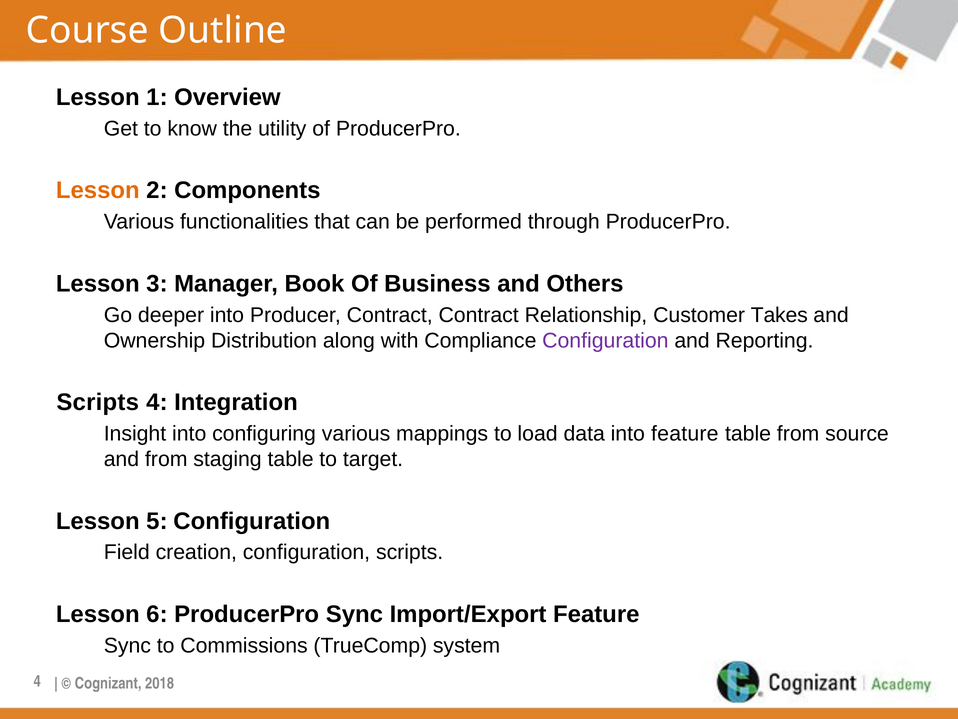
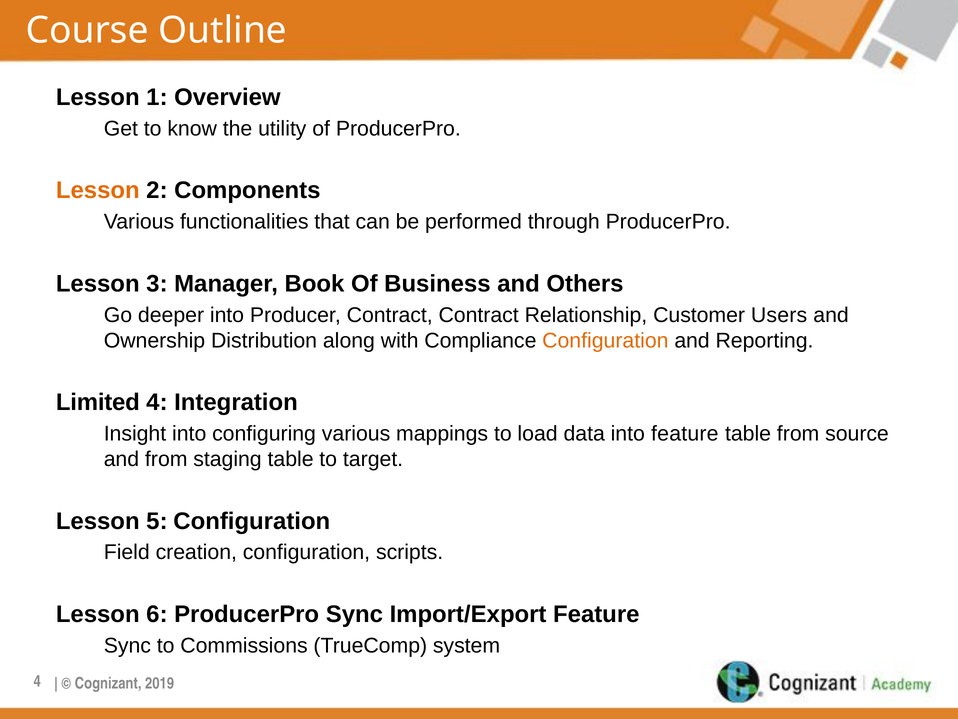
Takes: Takes -> Users (779, 315)
Configuration colour: purple -> orange (605, 340)
Scripts: Scripts -> Limited (98, 402)
2018: 2018 -> 2019 (160, 683)
